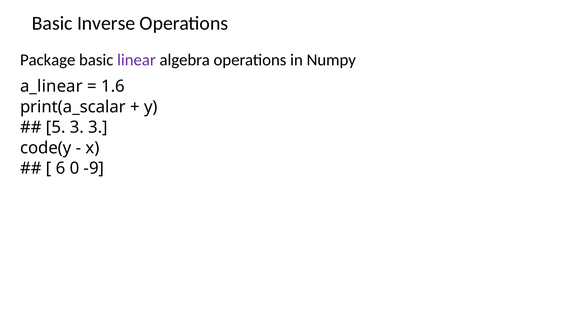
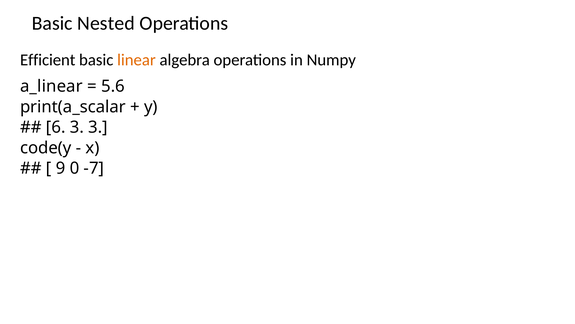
Inverse: Inverse -> Nested (106, 23)
Package: Package -> Efficient (48, 60)
linear colour: purple -> orange (136, 60)
1.6: 1.6 -> 5.6 (113, 86)
5: 5 -> 6 (56, 127)
6: 6 -> 9 (61, 168)
-9: -9 -> -7 (94, 168)
